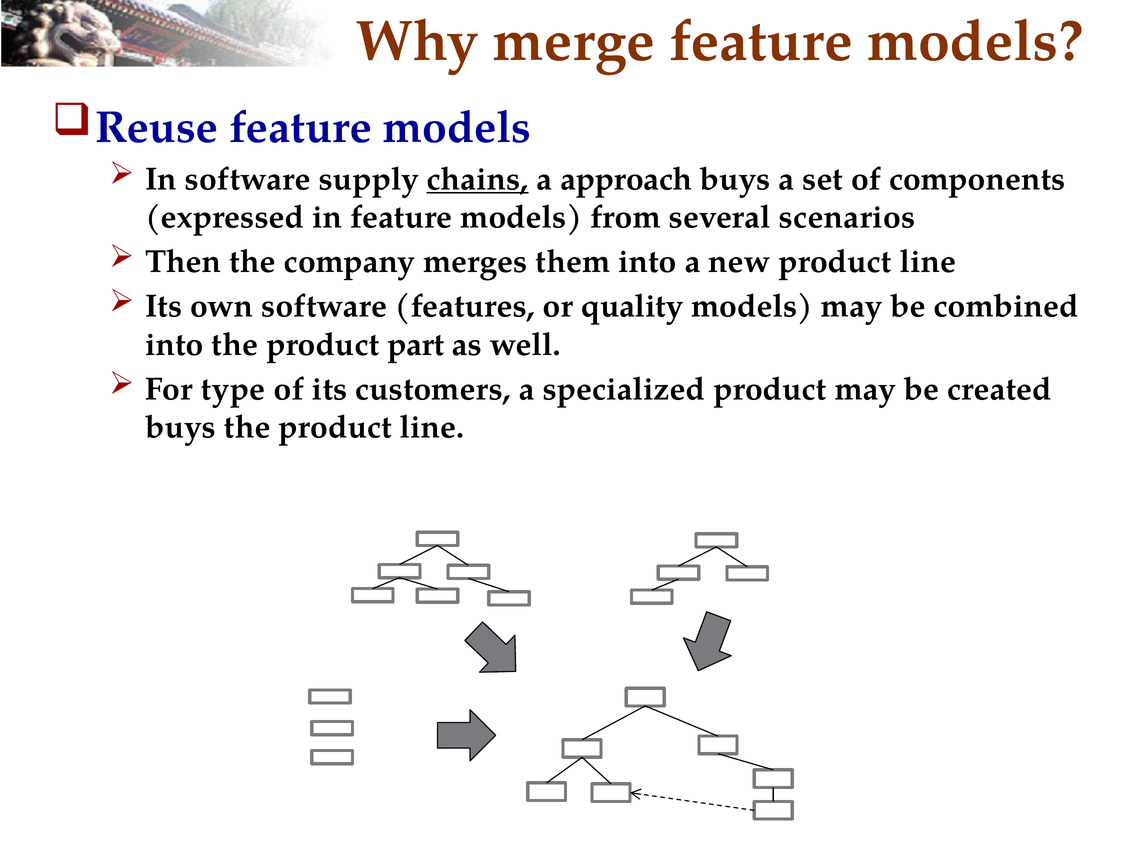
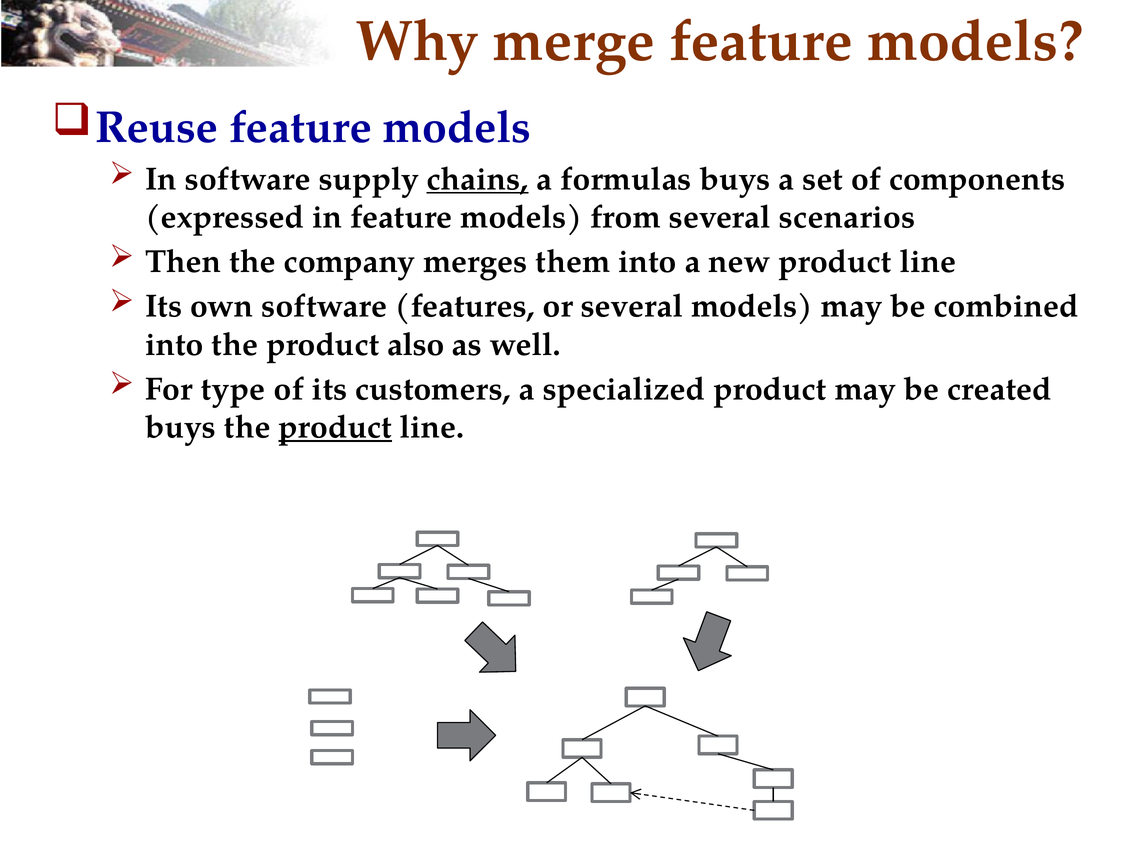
approach: approach -> formulas (626, 179)
or quality: quality -> several (632, 307)
part: part -> also (416, 345)
product underline: none -> present (335, 428)
